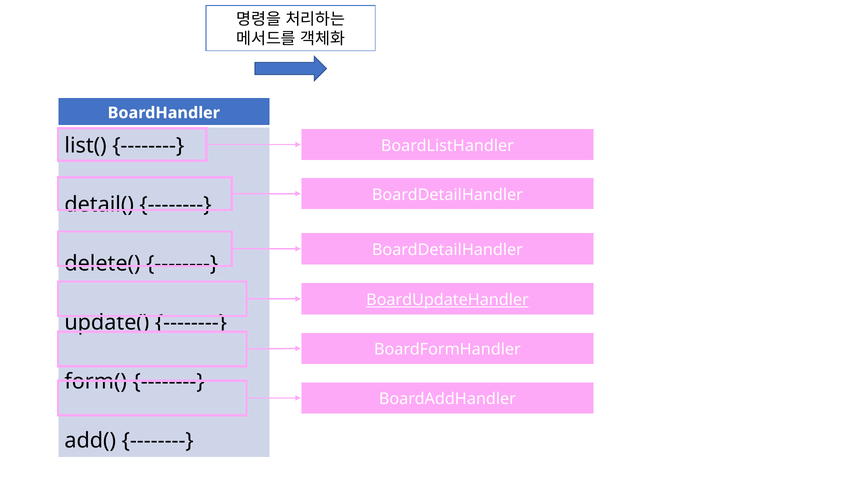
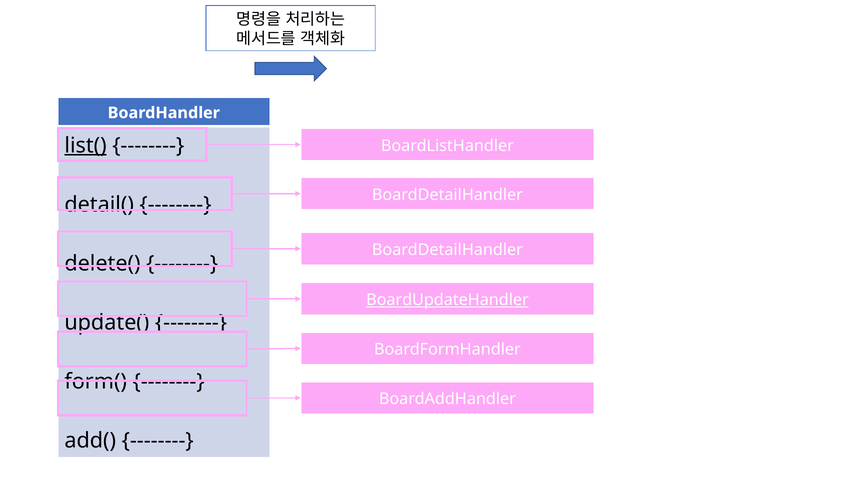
list( underline: none -> present (86, 145)
